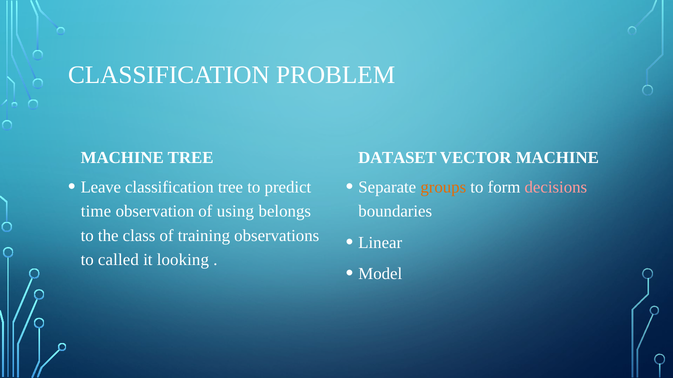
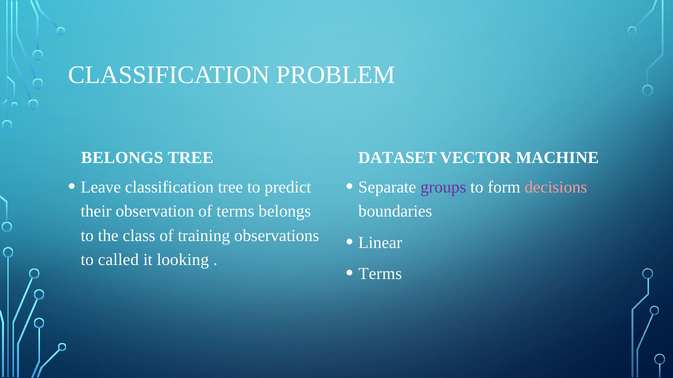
MACHINE: MACHINE -> BELONGS (122, 158)
groups colour: orange -> purple (443, 187)
time: time -> their (96, 212)
of using: using -> terms (235, 212)
Model: Model -> Terms (380, 274)
